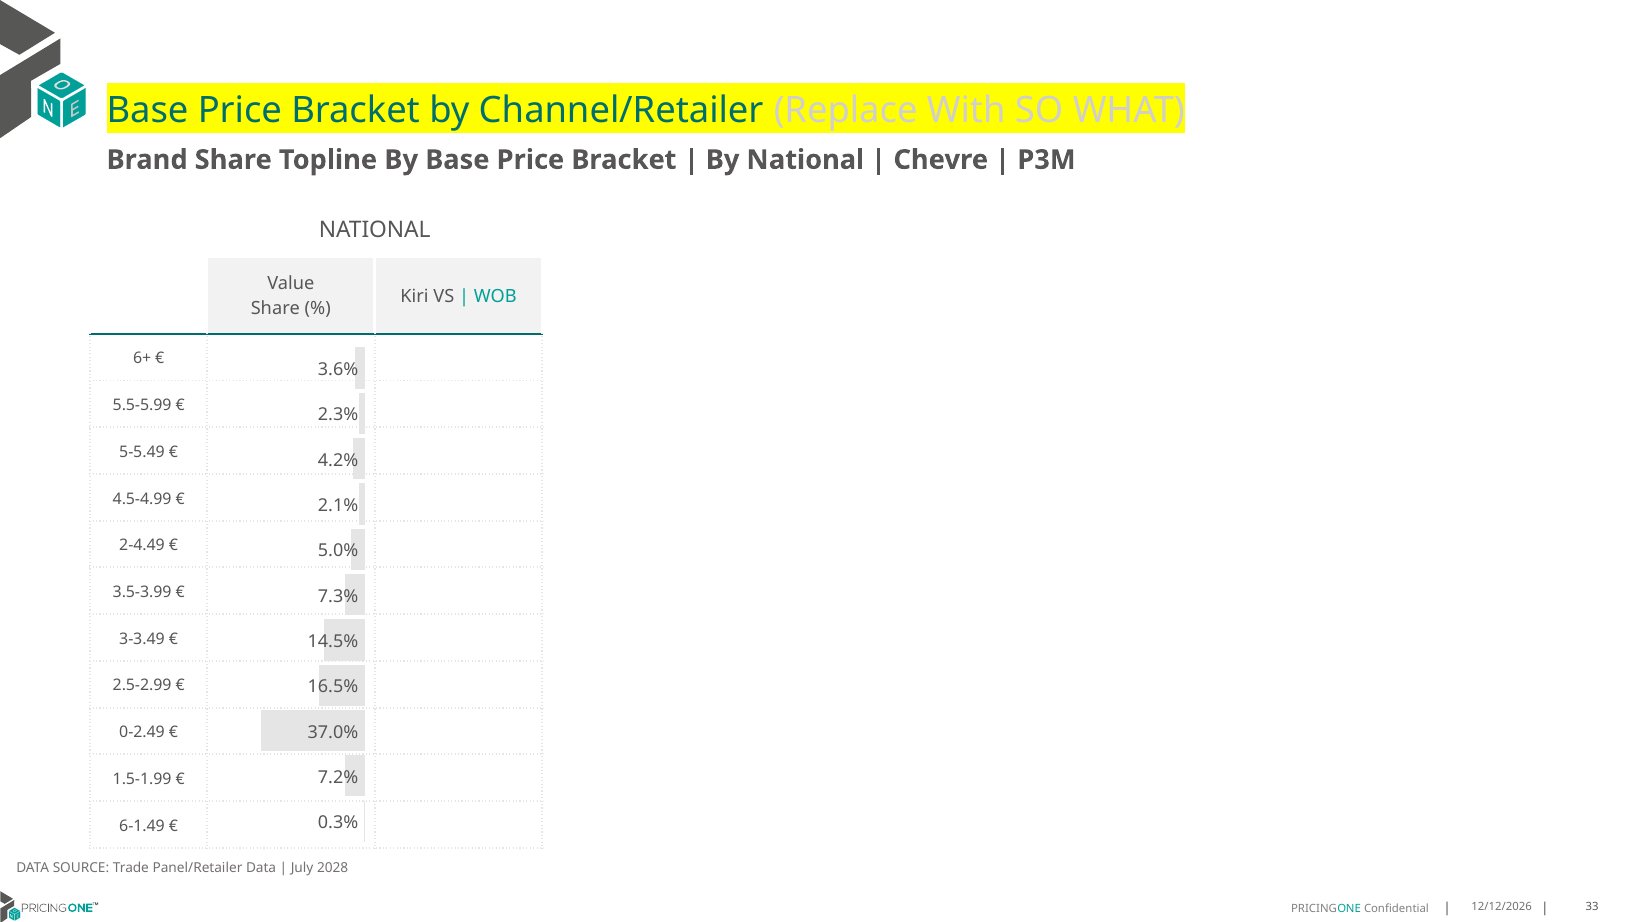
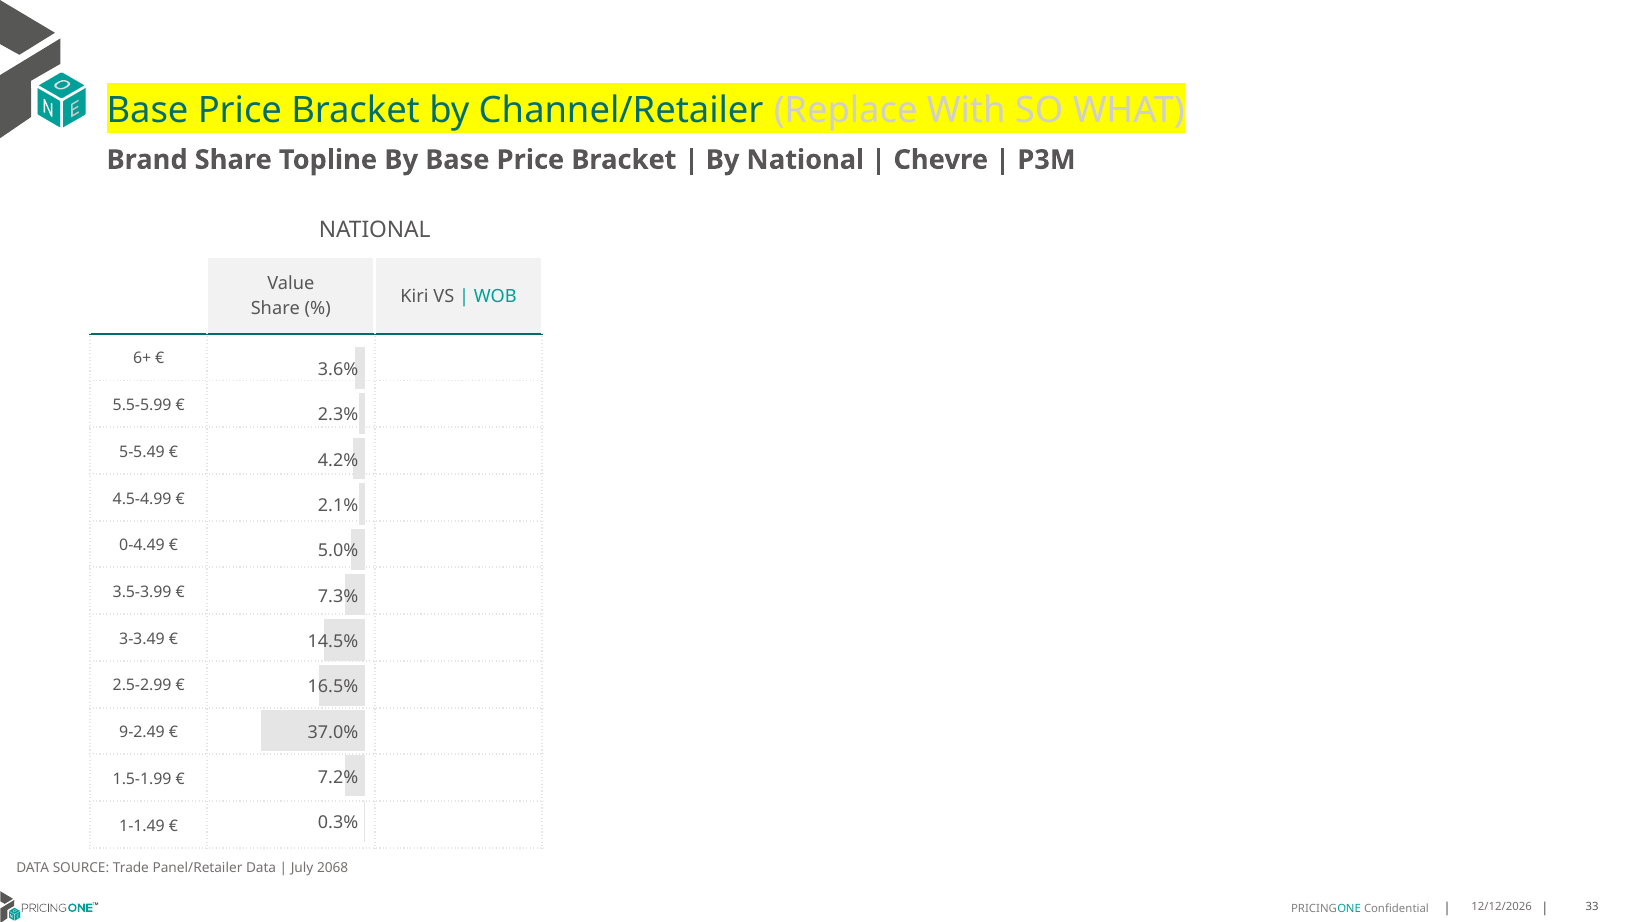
2-4.49: 2-4.49 -> 0-4.49 (142, 545)
0-2.49: 0-2.49 -> 9-2.49 (142, 732)
6-1.49: 6-1.49 -> 1-1.49 (142, 826)
2028: 2028 -> 2068 (333, 868)
